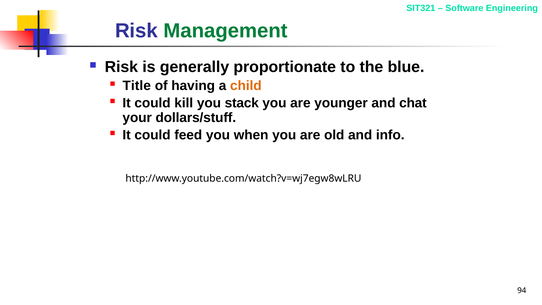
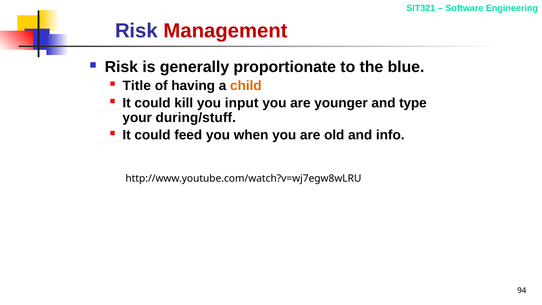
Management colour: green -> red (226, 31)
stack: stack -> input (242, 103)
chat: chat -> type (413, 103)
dollars/stuff: dollars/stuff -> during/stuff (196, 117)
